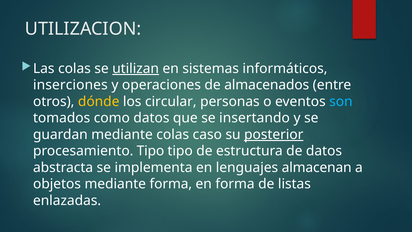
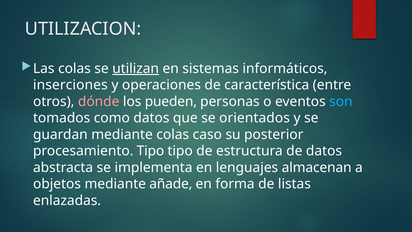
almacenados: almacenados -> característica (267, 85)
dónde colour: yellow -> pink (99, 101)
circular: circular -> pueden (171, 101)
insertando: insertando -> orientados (255, 118)
posterior underline: present -> none (274, 134)
mediante forma: forma -> añade (171, 184)
